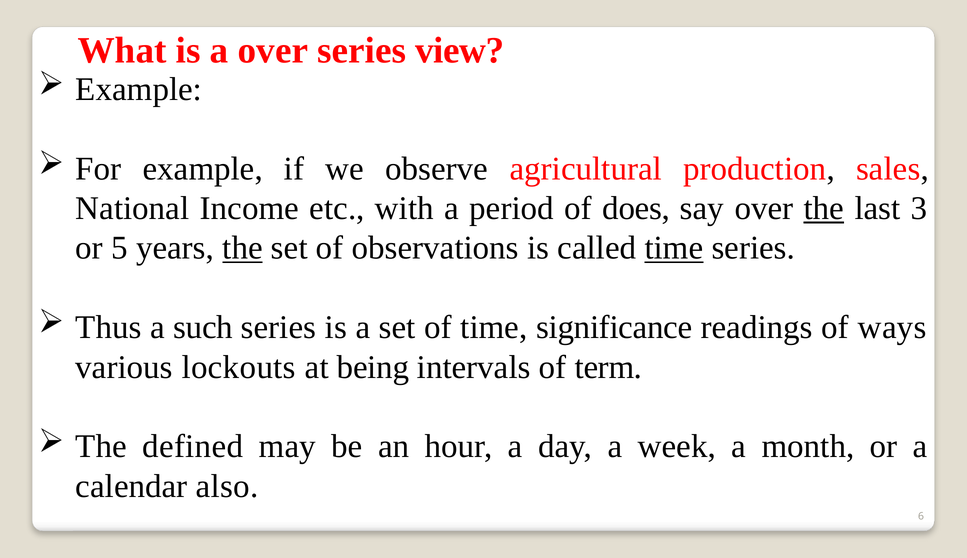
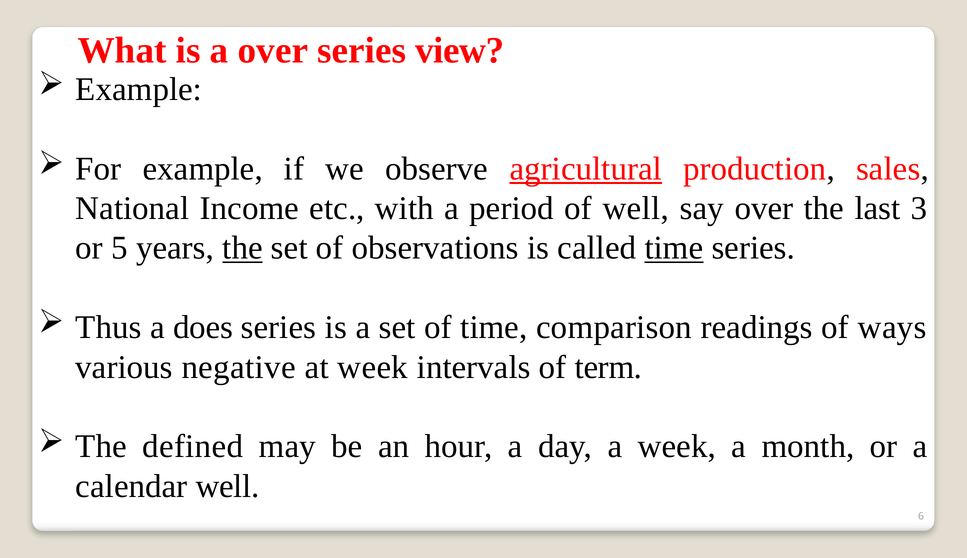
agricultural underline: none -> present (586, 169)
of does: does -> well (636, 208)
the underline: present -> none (824, 208)
such: such -> does (203, 327)
significance: significance -> comparison (614, 327)
lockouts: lockouts -> negative (239, 367)
at being: being -> week (373, 367)
calendar also: also -> well (227, 486)
